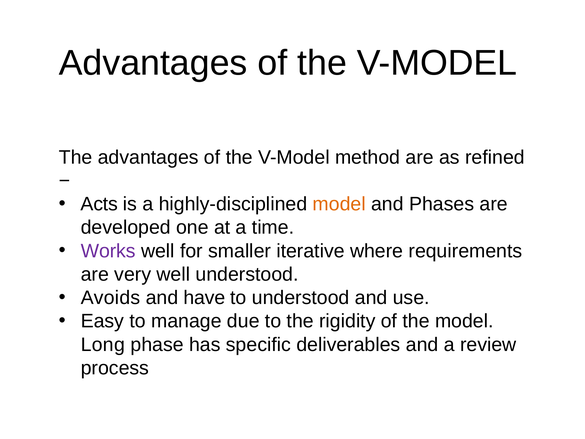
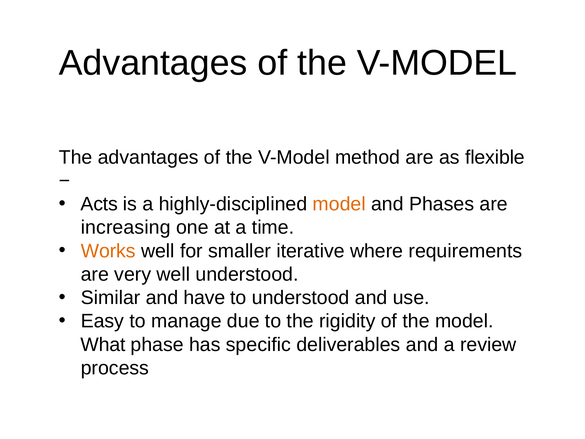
refined: refined -> flexible (495, 157)
developed: developed -> increasing (126, 227)
Works colour: purple -> orange (108, 251)
Avoids: Avoids -> Similar (111, 298)
Long: Long -> What (103, 344)
